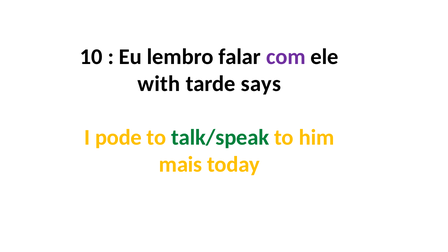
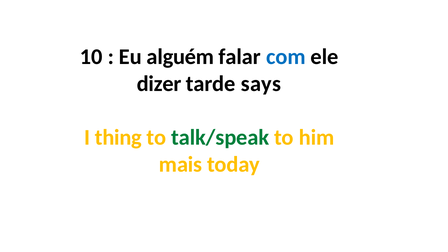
lembro: lembro -> alguém (180, 57)
com colour: purple -> blue (286, 57)
with: with -> dizer (159, 84)
pode: pode -> thing (118, 137)
